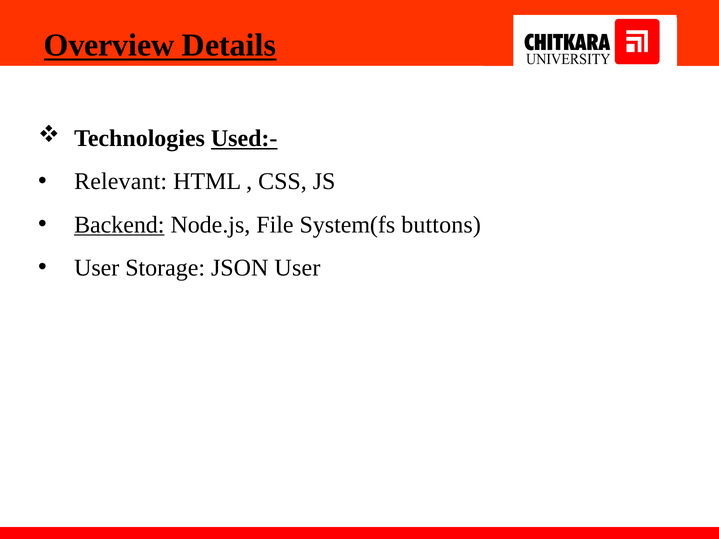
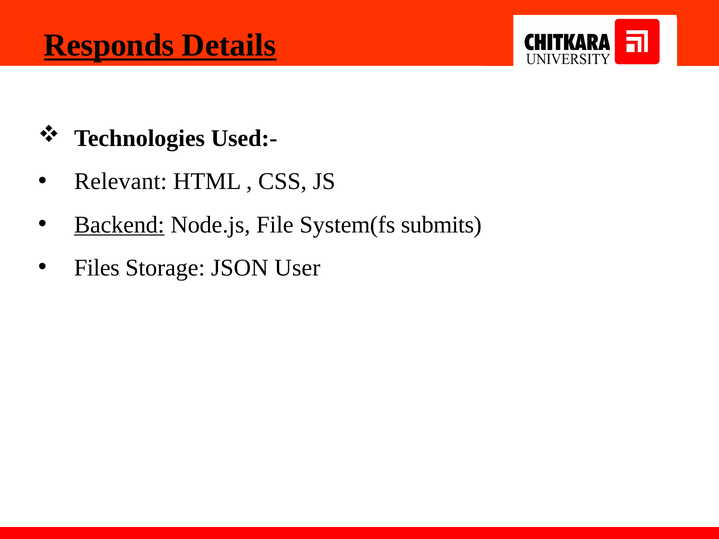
Overview: Overview -> Responds (109, 45)
Used:- underline: present -> none (244, 139)
buttons: buttons -> submits (441, 225)
User: User -> Files (97, 268)
